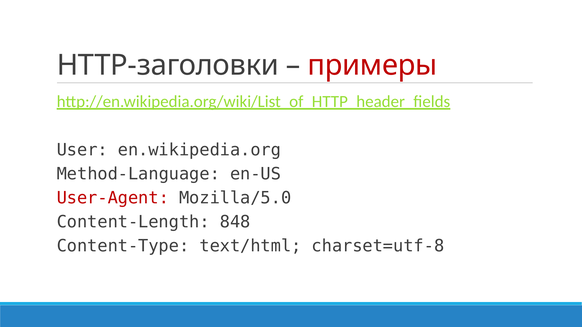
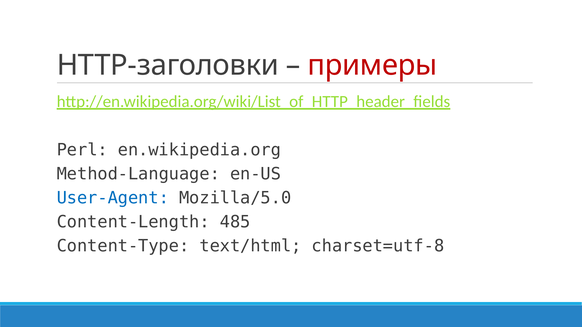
User: User -> Perl (82, 150)
User-Agent colour: red -> blue (113, 198)
848: 848 -> 485 (235, 222)
